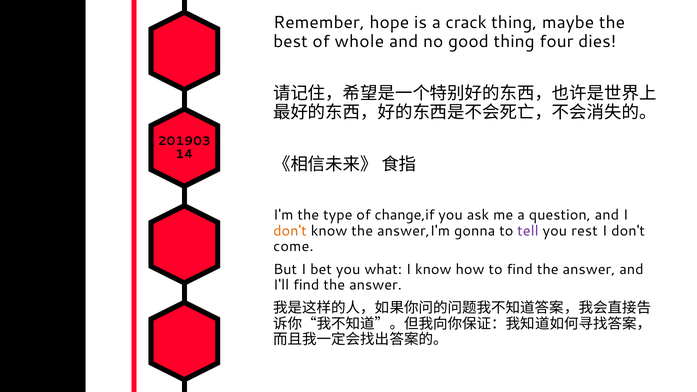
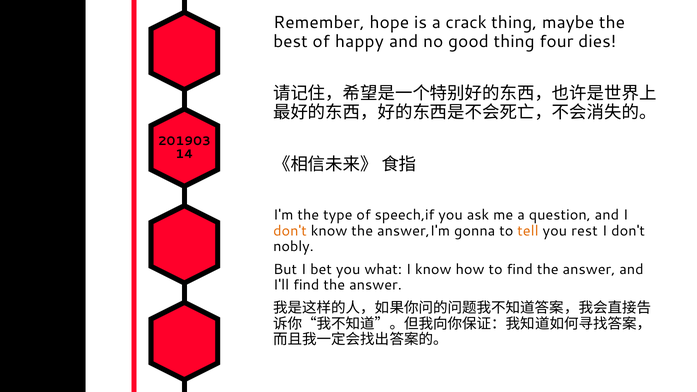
whole: whole -> happy (359, 41)
change,if: change,if -> speech,if (405, 215)
tell colour: purple -> orange (528, 231)
come: come -> nobly (293, 247)
